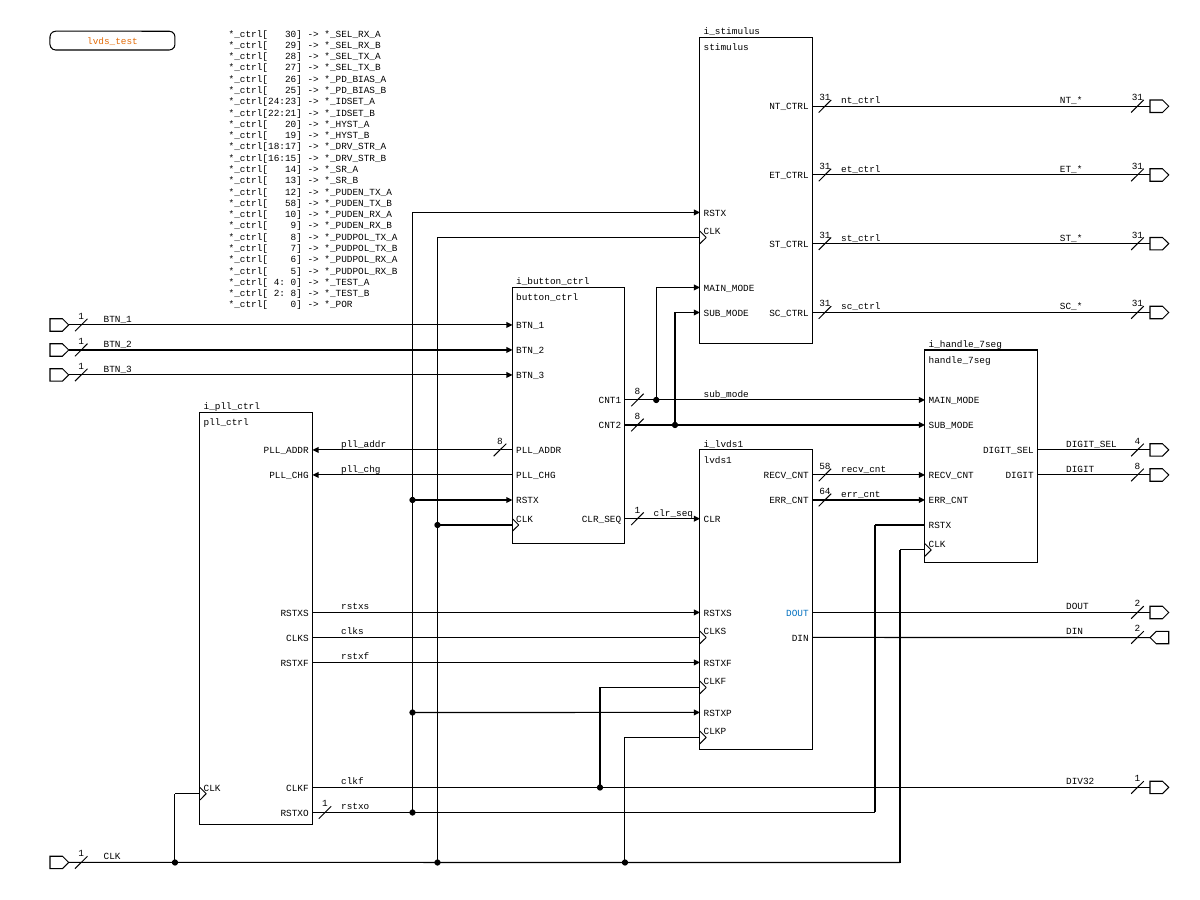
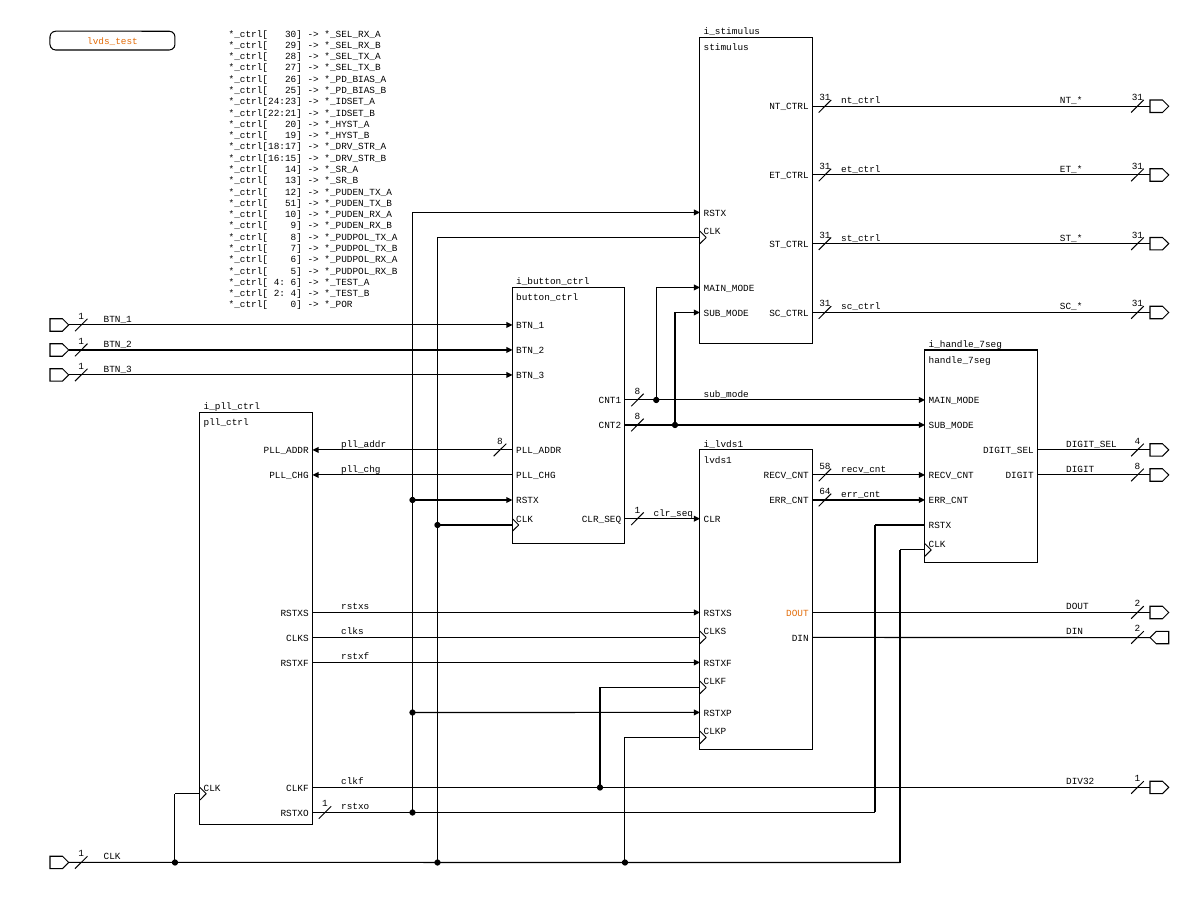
58: 58 -> 51 (293, 203)
4 0: 0 -> 6 (296, 282)
2 8: 8 -> 4 (296, 293)
DOUT colour: blue -> orange (797, 613)
